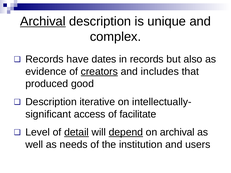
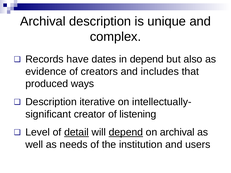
Archival underline: present -> none (43, 21)
in records: records -> depend (147, 59)
creators underline: present -> none (99, 72)
good: good -> ways (83, 84)
access: access -> creator (90, 114)
facilitate: facilitate -> listening (138, 114)
